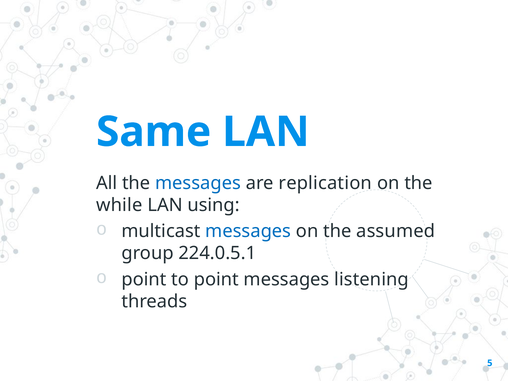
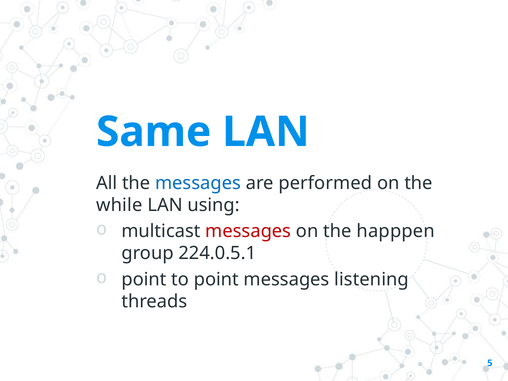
replication: replication -> performed (325, 183)
messages colour: blue -> red (248, 231)
assumed: assumed -> happpen (396, 231)
